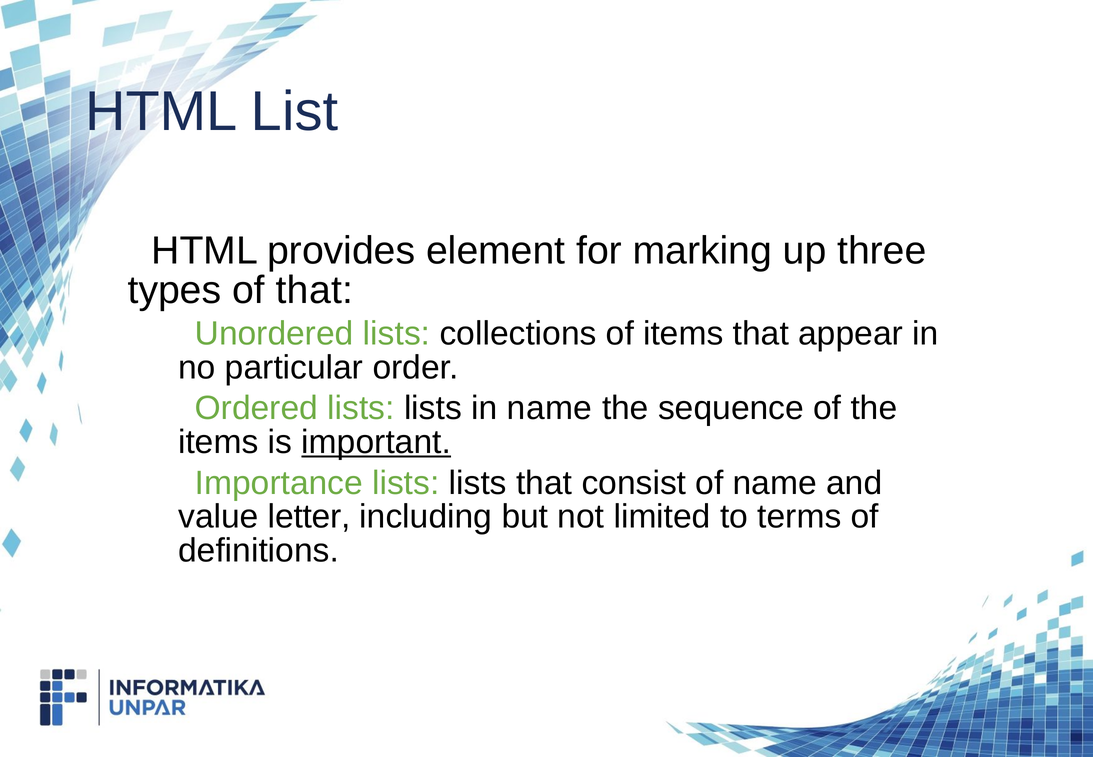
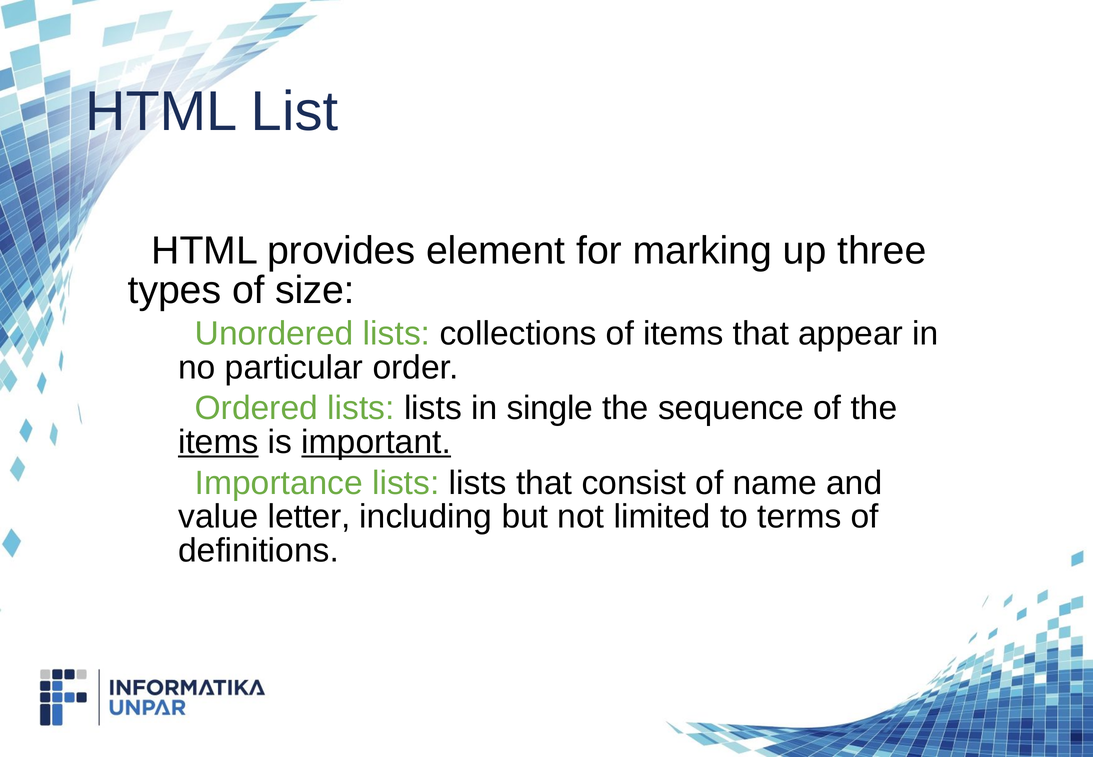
of that: that -> size (315, 290)
in name: name -> single (550, 408)
items underline: none -> present (218, 442)
